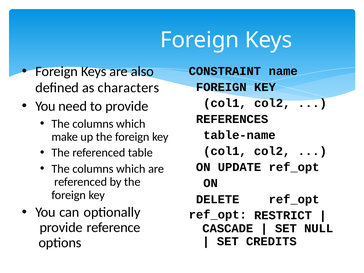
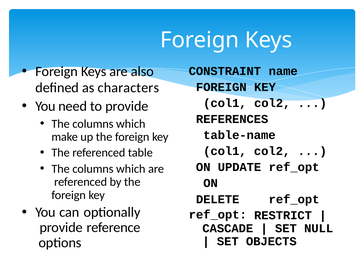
CREDITS: CREDITS -> OBJECTS (271, 241)
